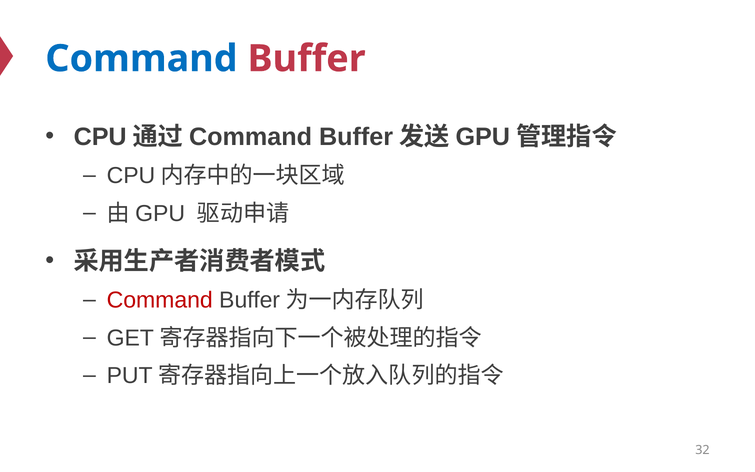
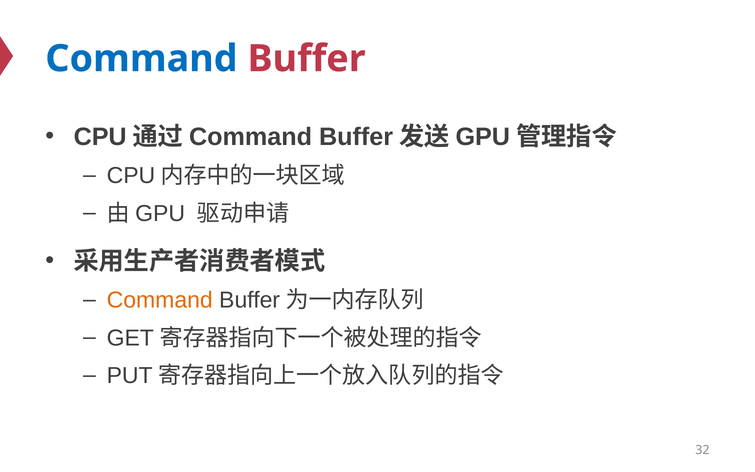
Command colour: red -> orange (160, 300)
